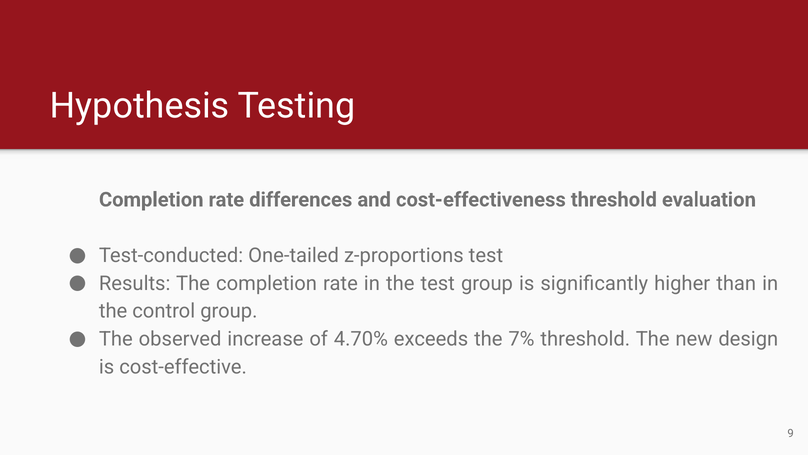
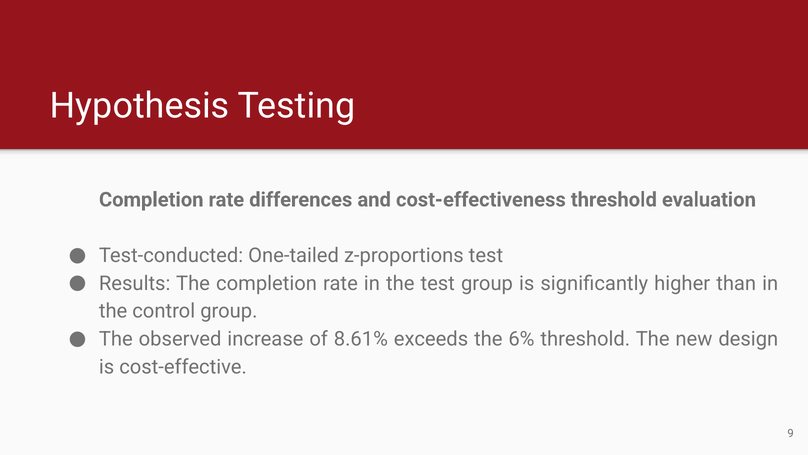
4.70%: 4.70% -> 8.61% (361, 339)
7%: 7% -> 6% (521, 339)
